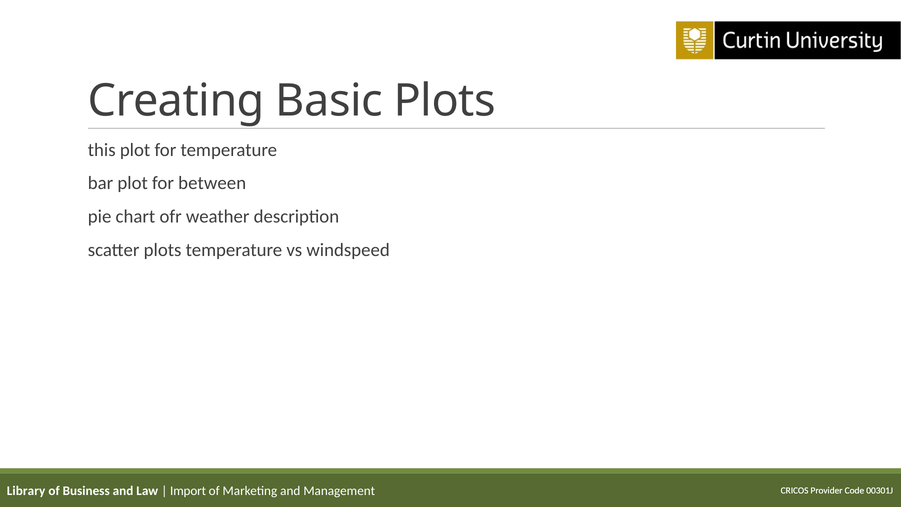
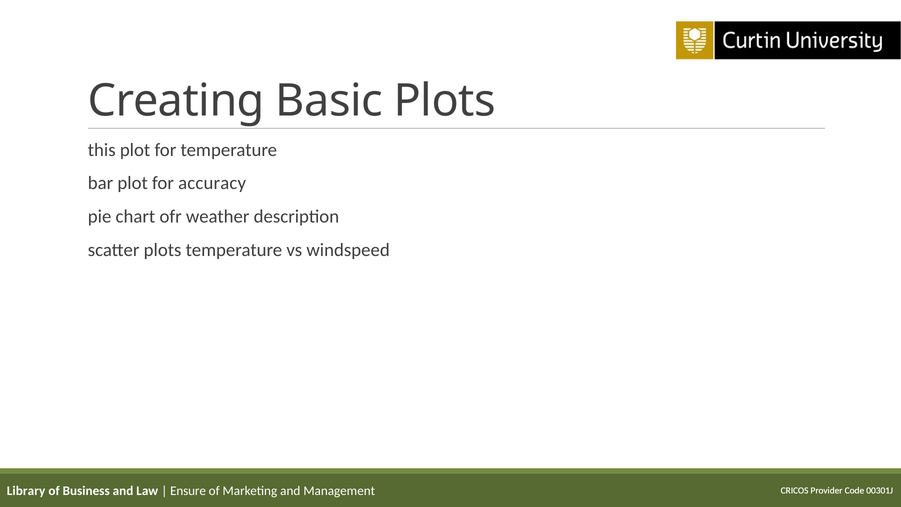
between: between -> accuracy (212, 183)
Import: Import -> Ensure (188, 491)
